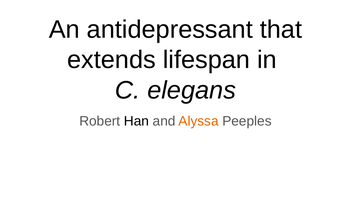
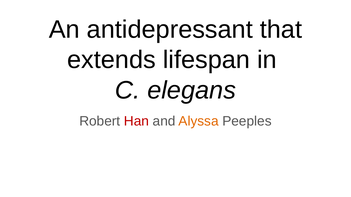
Han colour: black -> red (136, 121)
